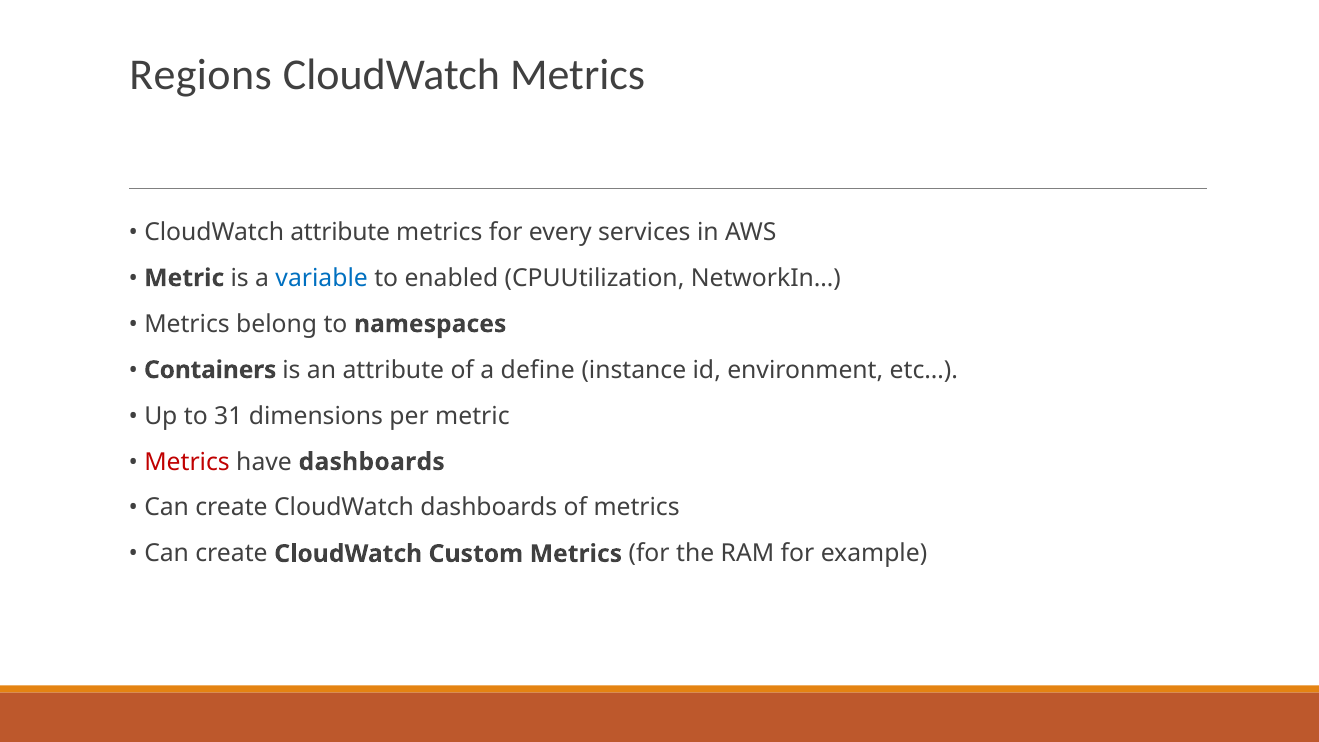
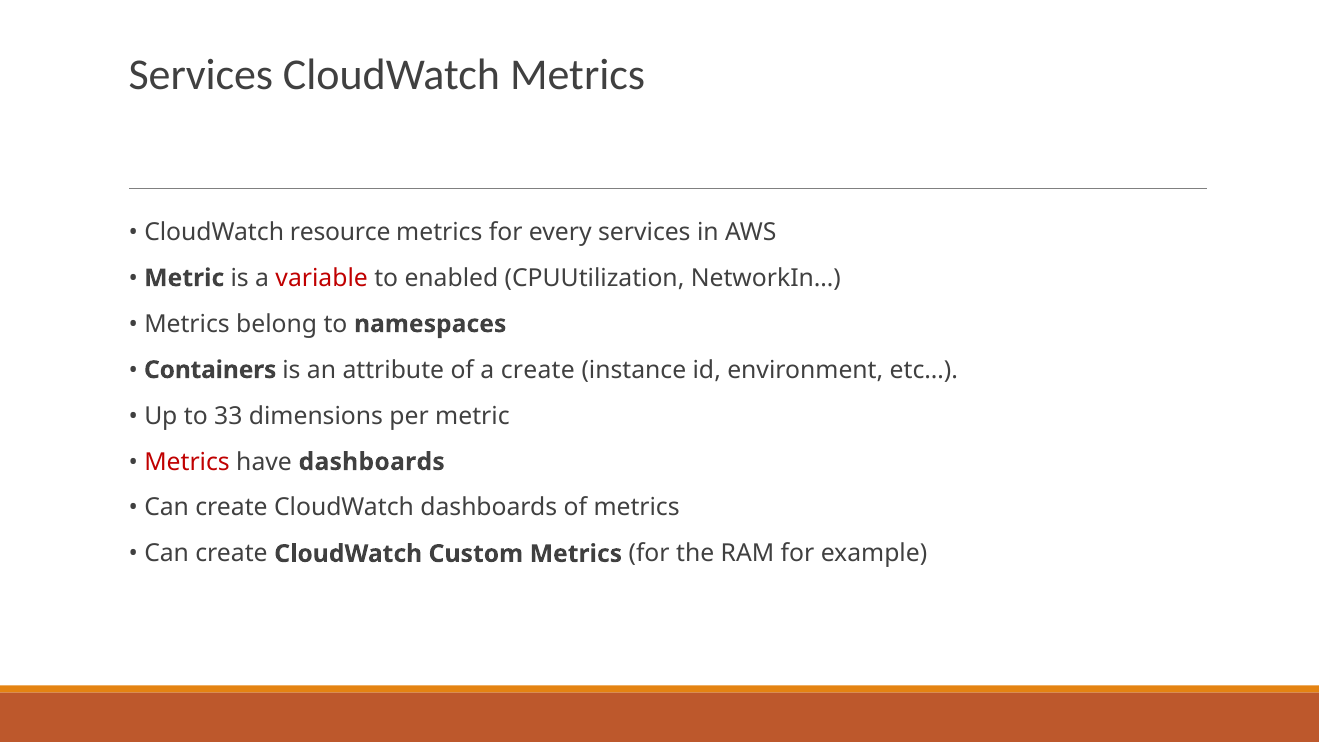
Regions: Regions -> Services (201, 75)
CloudWatch attribute: attribute -> resource (340, 232)
variable colour: blue -> red (322, 278)
a define: define -> create (538, 370)
31: 31 -> 33 (228, 416)
